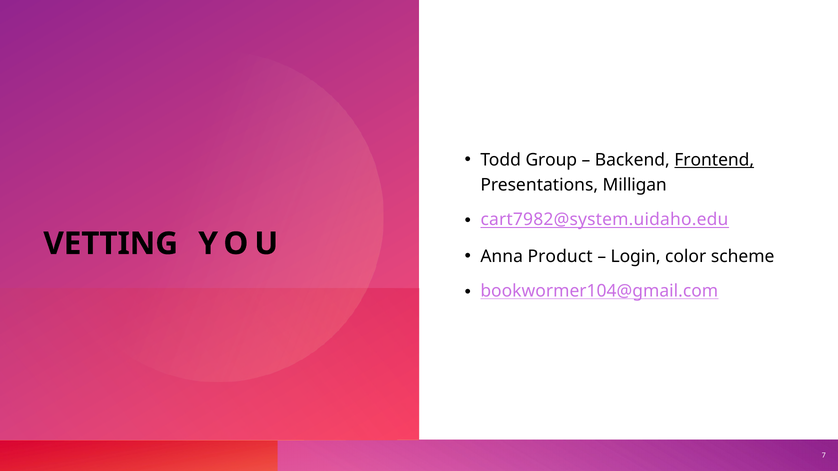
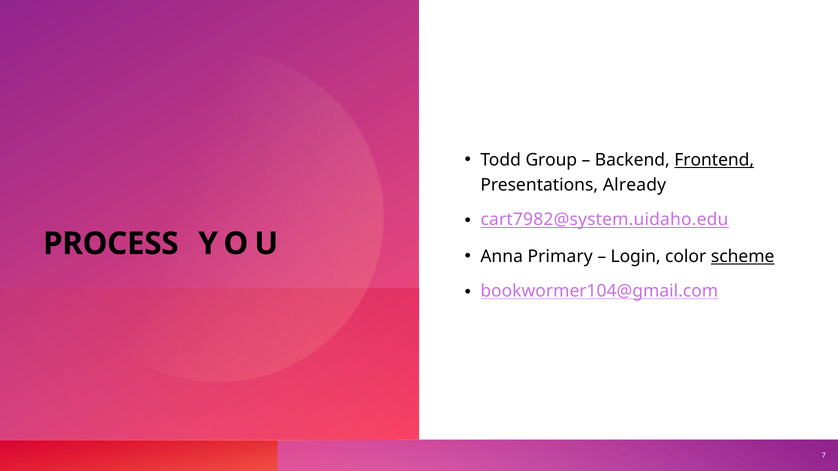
Milligan: Milligan -> Already (635, 185)
VETTING: VETTING -> PROCESS (111, 244)
Product: Product -> Primary (560, 257)
scheme underline: none -> present (743, 257)
